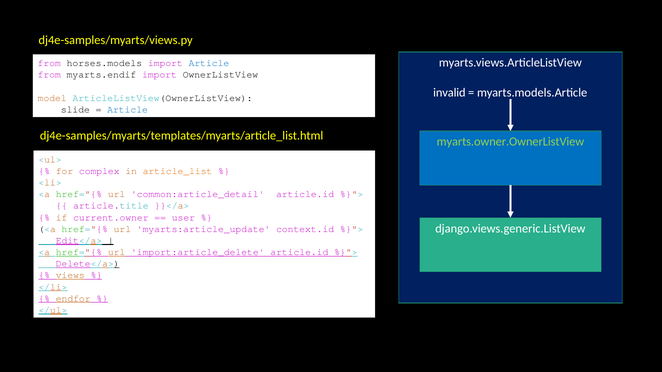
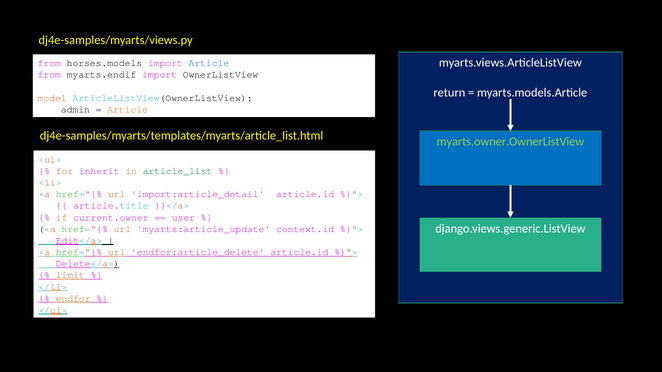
invalid: invalid -> return (449, 93)
slide: slide -> admin (75, 110)
Article colour: blue -> orange (128, 110)
complex: complex -> inherit (99, 171)
article_list colour: orange -> green (178, 171)
common:article_detail: common:article_detail -> import:article_detail (198, 194)
import:article_delete: import:article_delete -> endfor:article_delete (198, 252)
views: views -> limit (70, 276)
